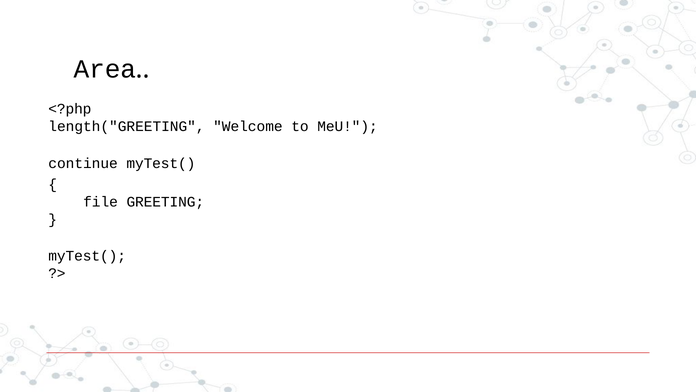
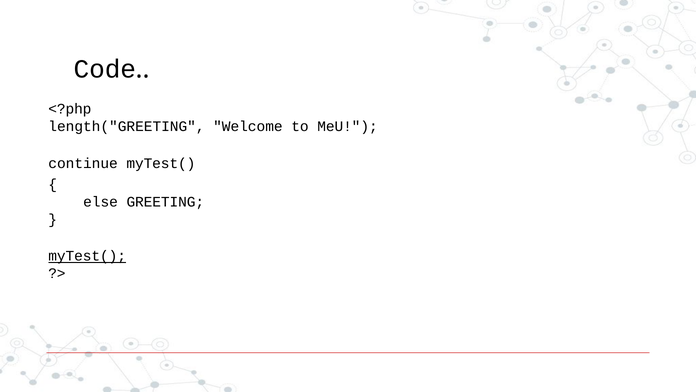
Area: Area -> Code (105, 69)
file: file -> else (101, 202)
myTest( underline: none -> present (87, 256)
